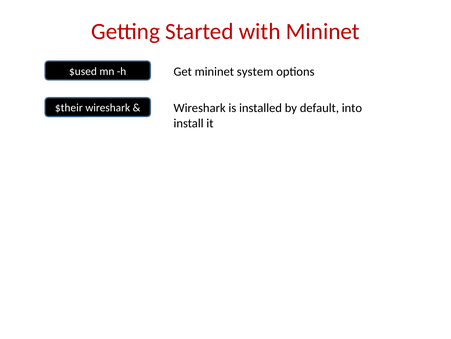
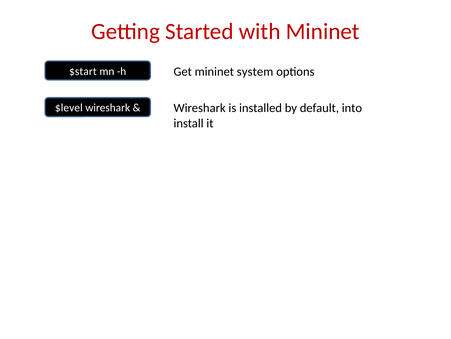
$used: $used -> $start (83, 71)
$their: $their -> $level (69, 108)
